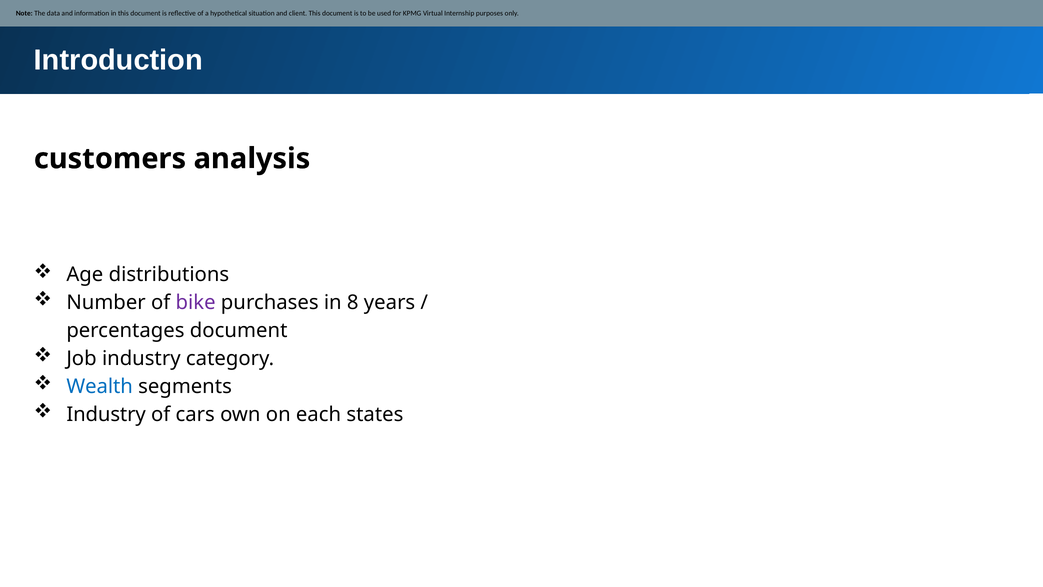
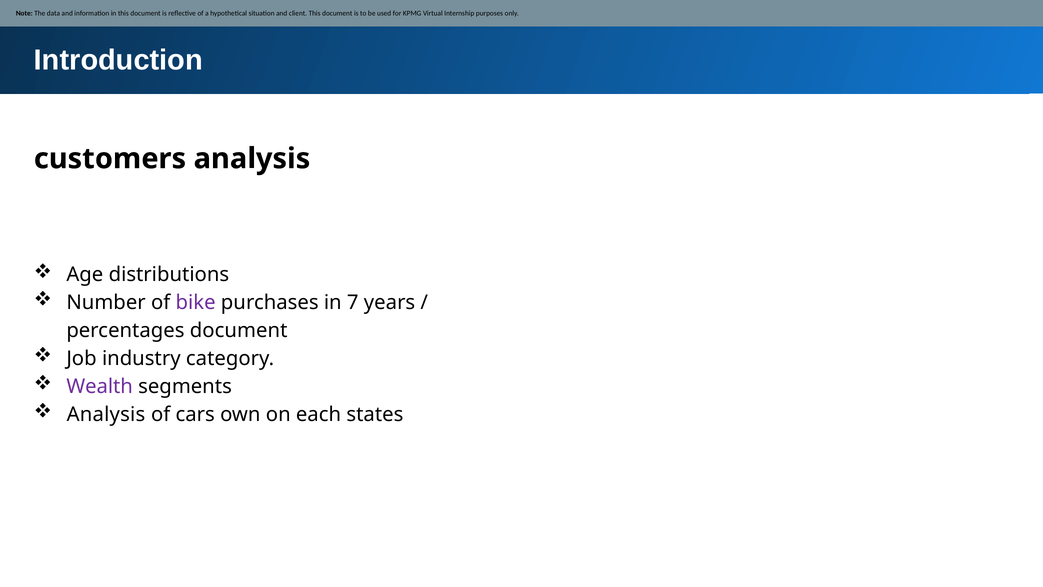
8: 8 -> 7 (353, 302)
Wealth colour: blue -> purple (100, 386)
Industry: Industry -> Analysis (106, 414)
